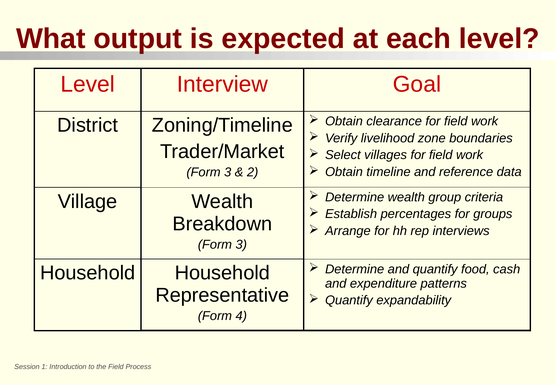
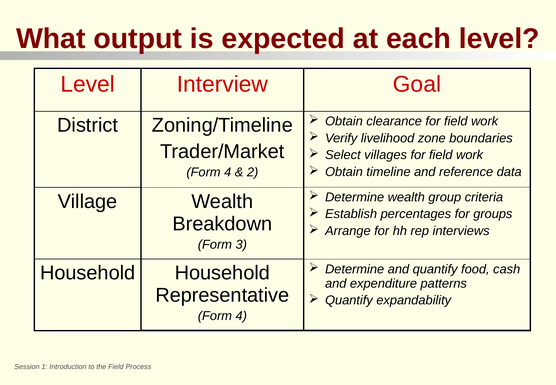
3: 3 -> 4 (228, 172)
